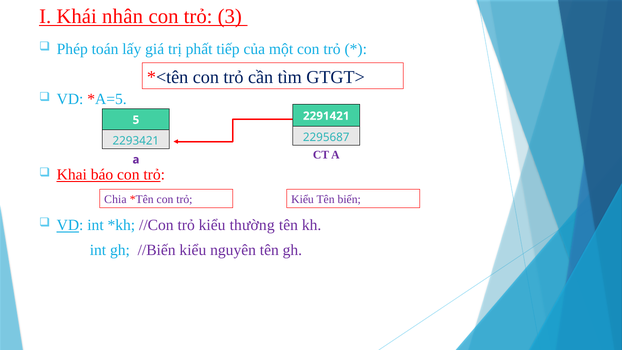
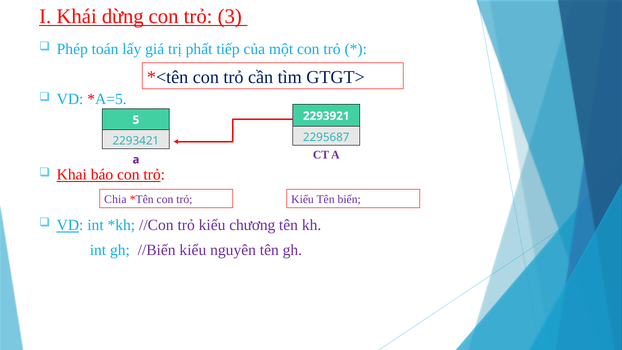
nhân: nhân -> dừng (123, 16)
2291421: 2291421 -> 2293921 (326, 116)
thường: thường -> chương (252, 225)
